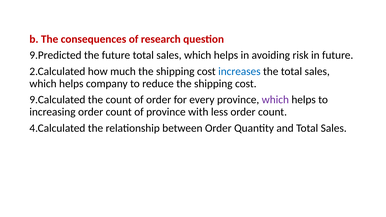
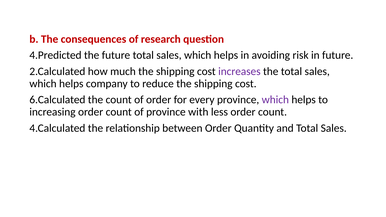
9.Predicted: 9.Predicted -> 4.Predicted (55, 55)
increases colour: blue -> purple (239, 71)
9.Calculated: 9.Calculated -> 6.Calculated (57, 100)
